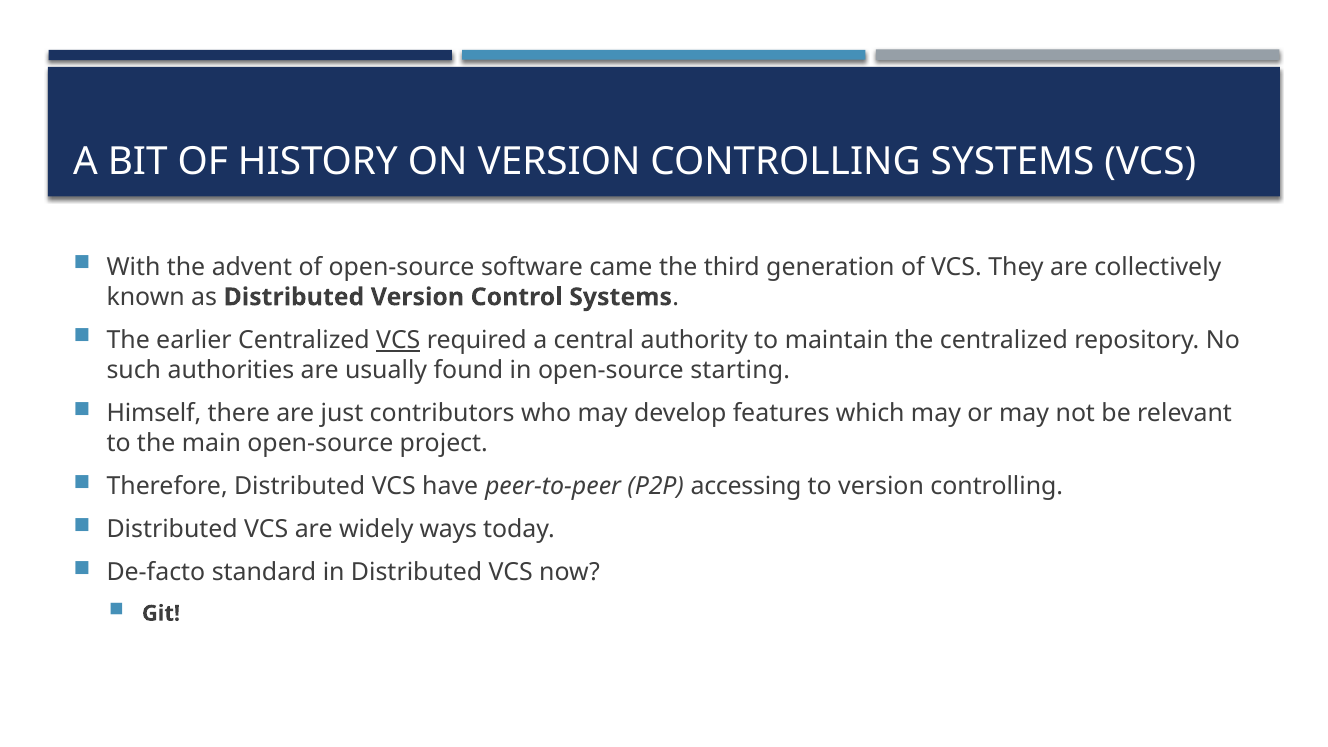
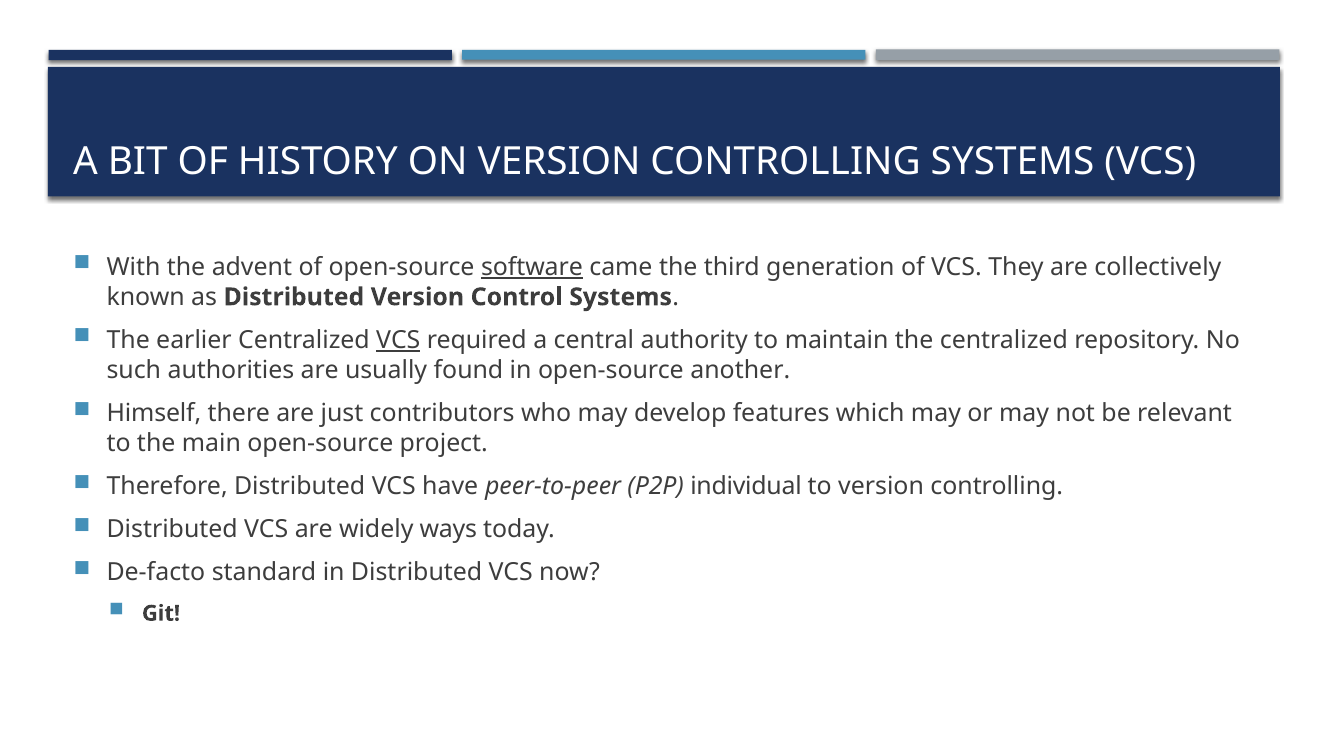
software underline: none -> present (532, 267)
starting: starting -> another (740, 370)
accessing: accessing -> individual (746, 486)
